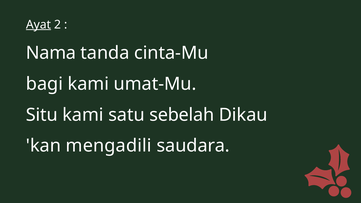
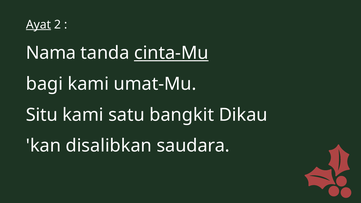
cinta-Mu underline: none -> present (171, 53)
sebelah: sebelah -> bangkit (182, 115)
mengadili: mengadili -> disalibkan (109, 146)
